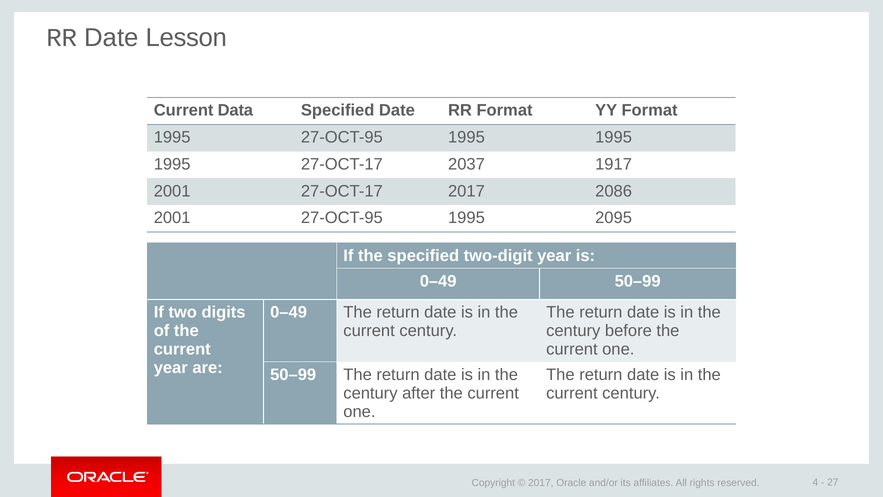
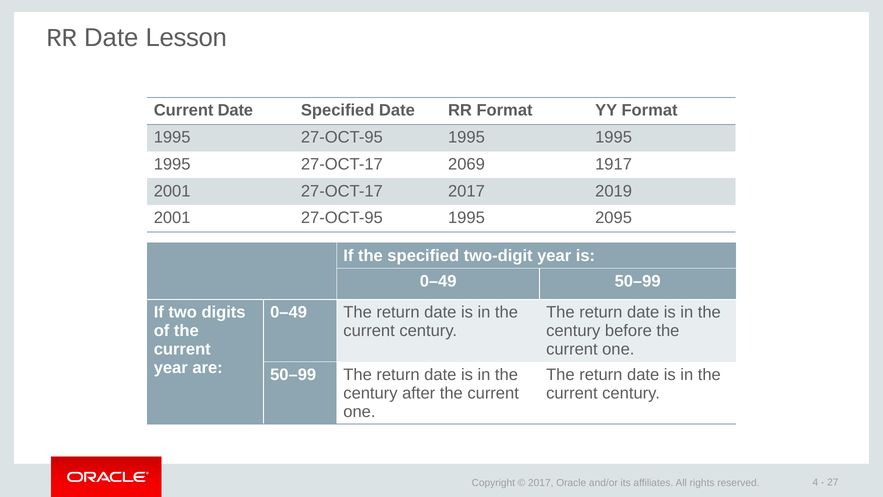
Current Data: Data -> Date (235, 110)
2037: 2037 -> 2069 (466, 164)
2086: 2086 -> 2019 (614, 191)
